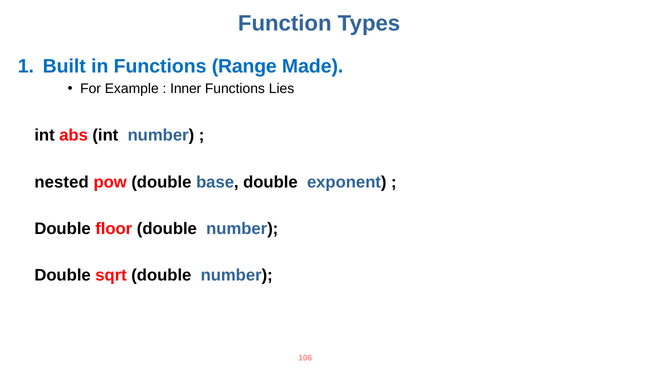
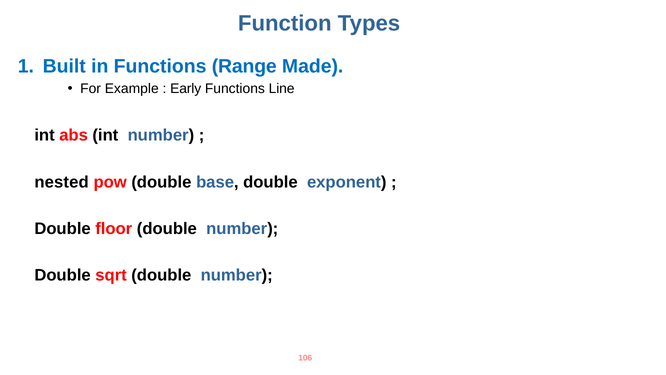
Inner: Inner -> Early (186, 89)
Lies: Lies -> Line (282, 89)
